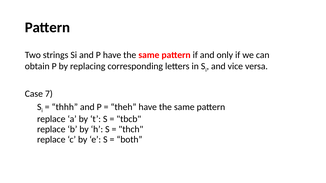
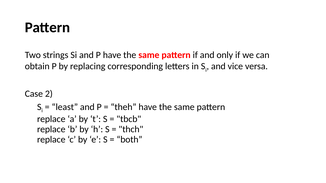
7: 7 -> 2 (49, 94)
thhh: thhh -> least (65, 107)
